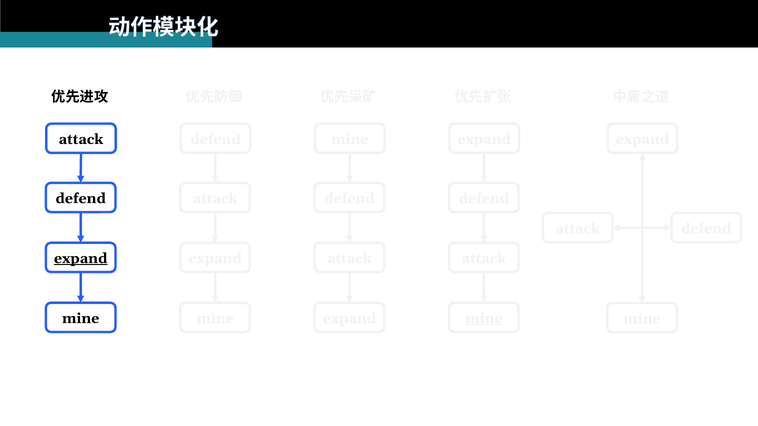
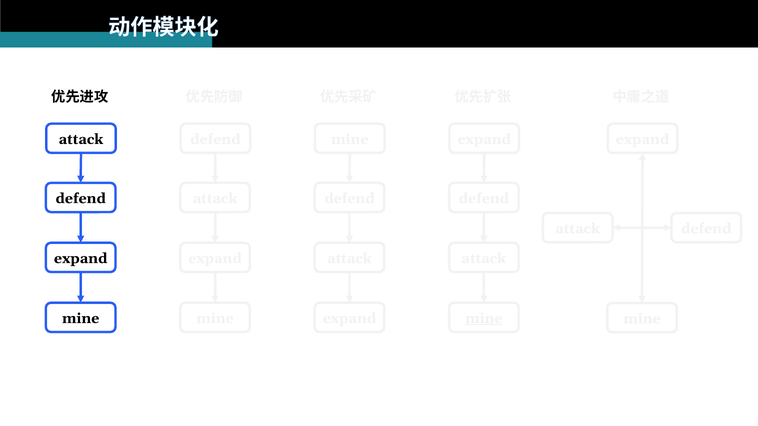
expand underline: present -> none (81, 259)
